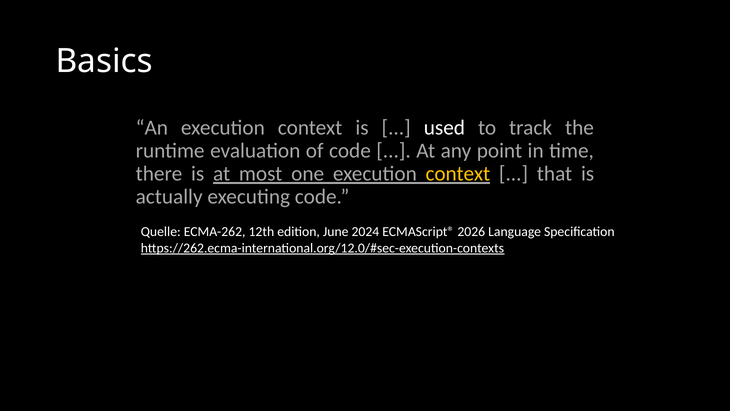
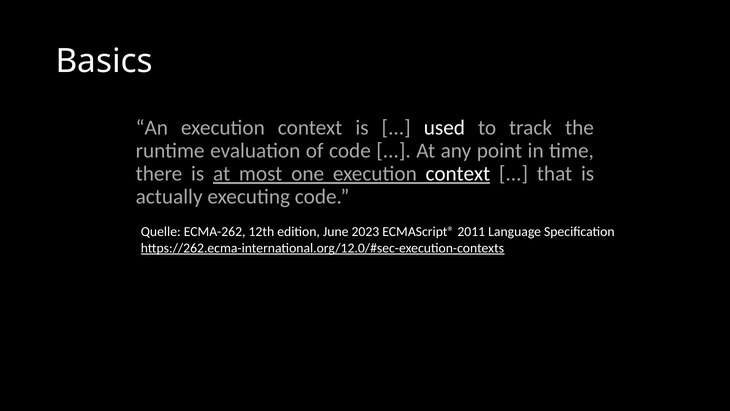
context colour: yellow -> white (458, 174)
2024: 2024 -> 2023 (365, 231)
2026: 2026 -> 2011 (471, 231)
